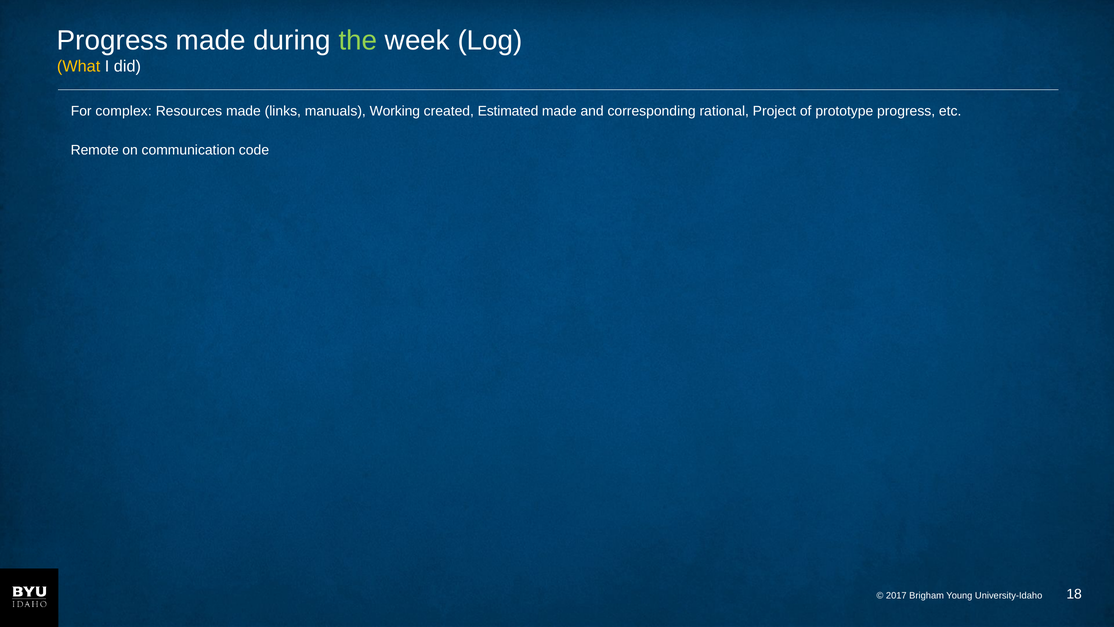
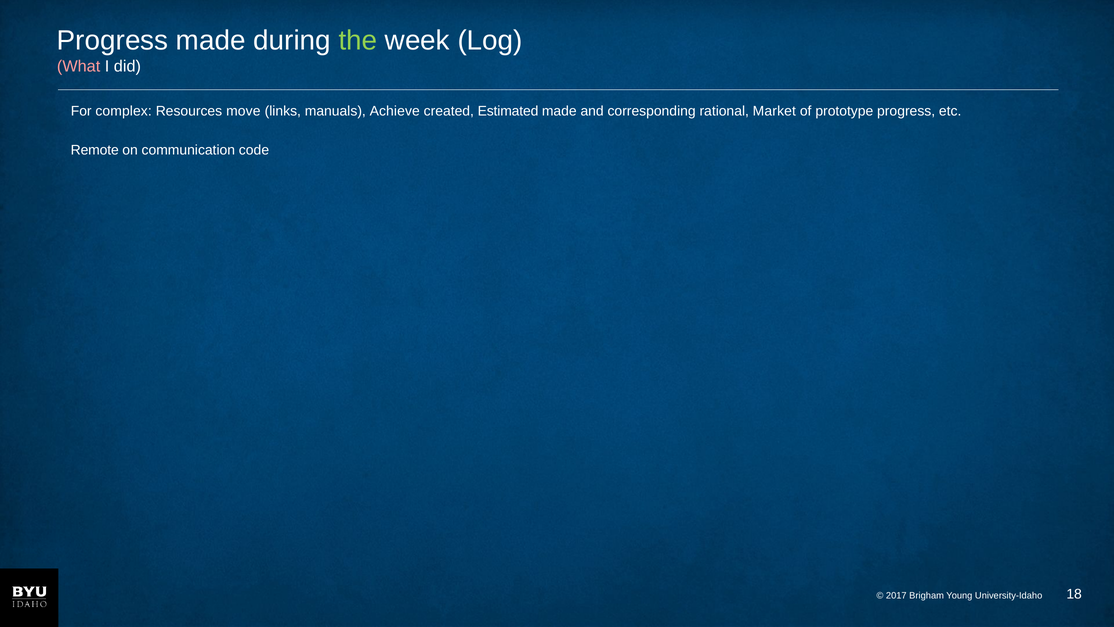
What colour: yellow -> pink (79, 66)
Resources made: made -> move (243, 111)
Working: Working -> Achieve (395, 111)
Project: Project -> Market (774, 111)
